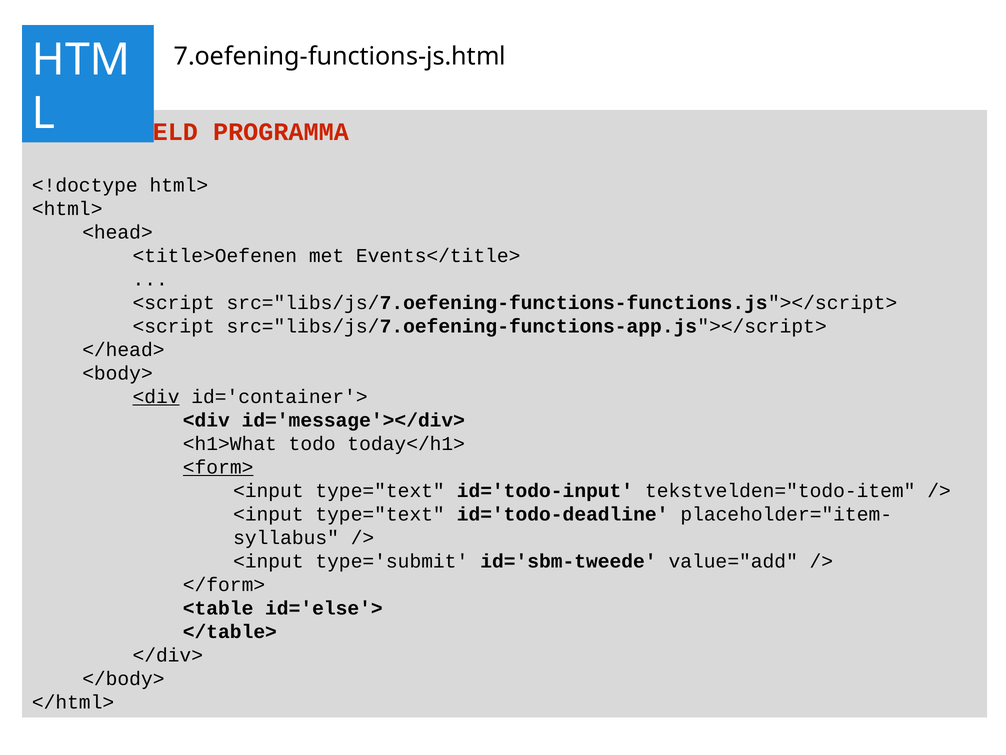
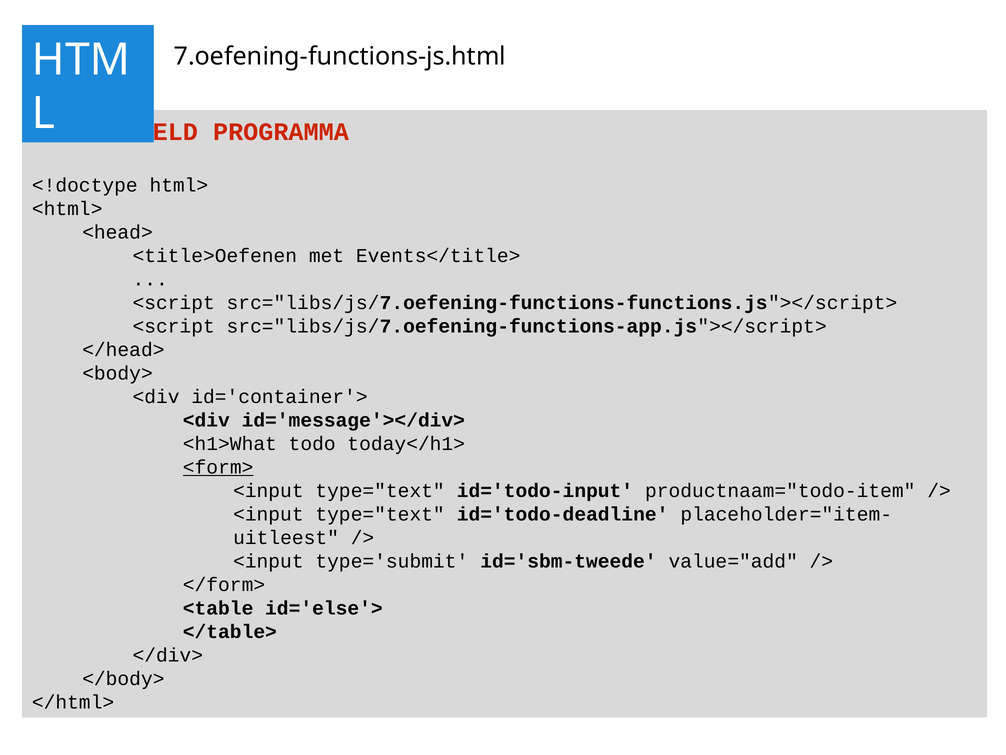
<div underline: present -> none (156, 396)
tekstvelden="todo-item: tekstvelden="todo-item -> productnaam="todo-item (780, 490)
syllabus: syllabus -> uitleest (286, 537)
